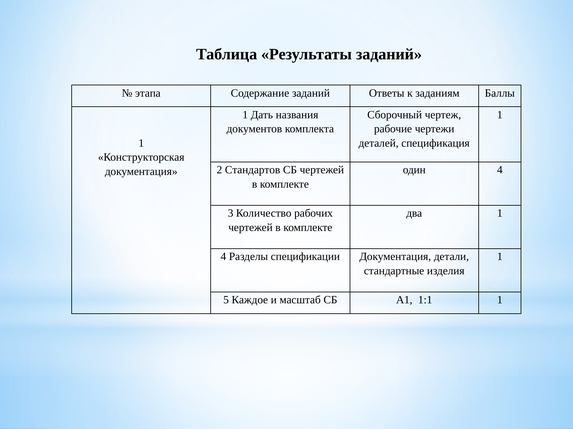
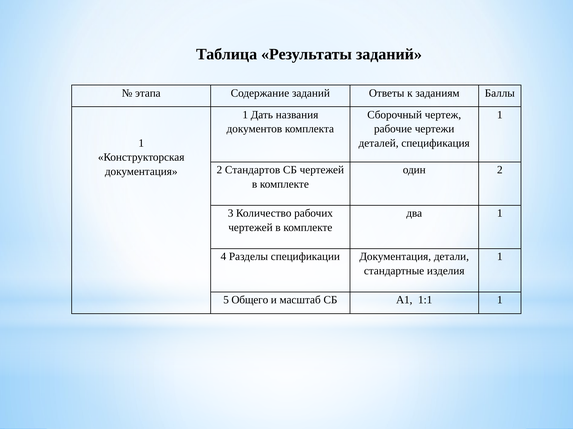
один 4: 4 -> 2 (500, 170)
Каждое: Каждое -> Общего (250, 300)
